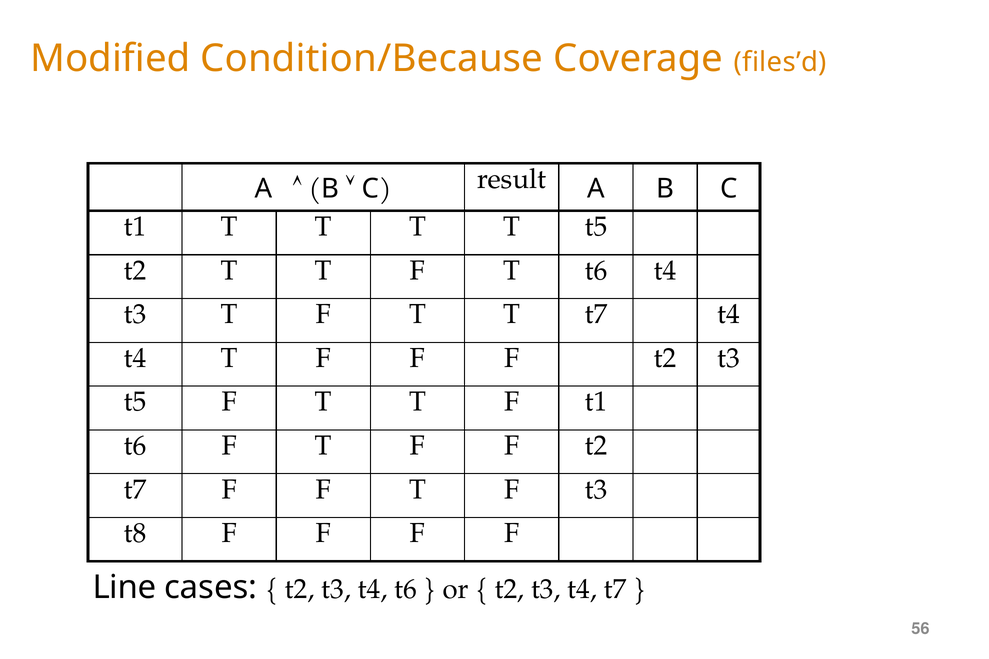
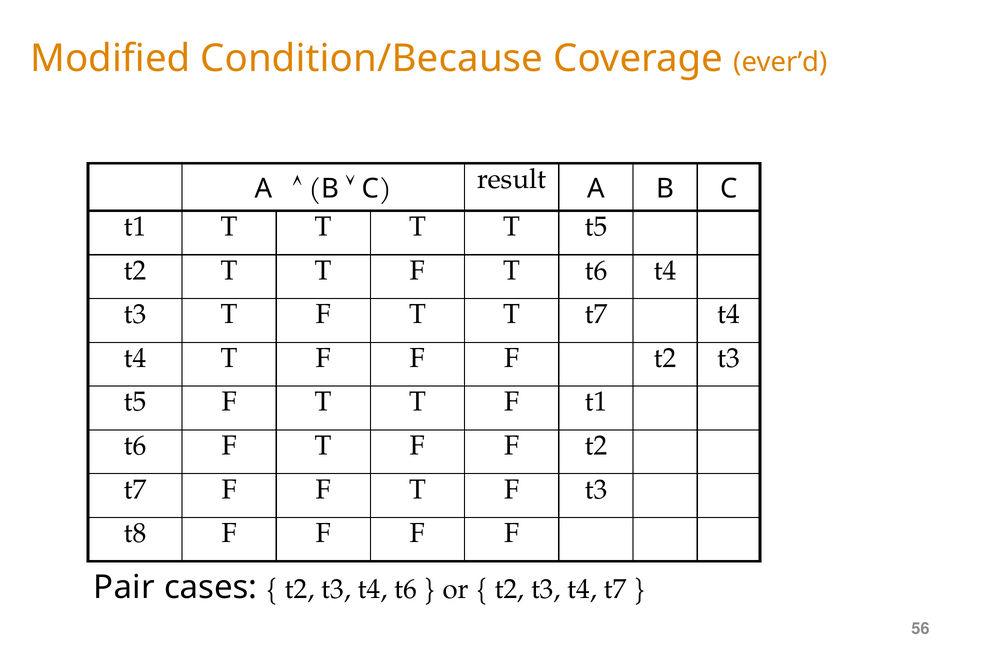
files’d: files’d -> ever’d (780, 62)
Line: Line -> Pair (124, 588)
